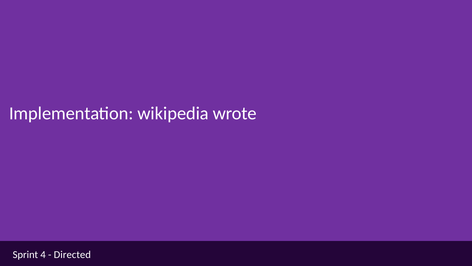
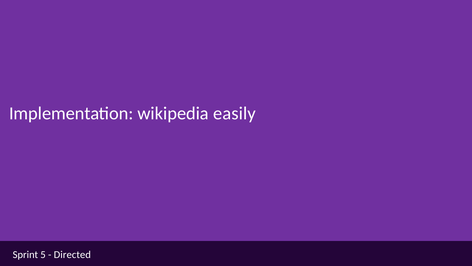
wrote: wrote -> easily (234, 113)
4: 4 -> 5 (43, 254)
